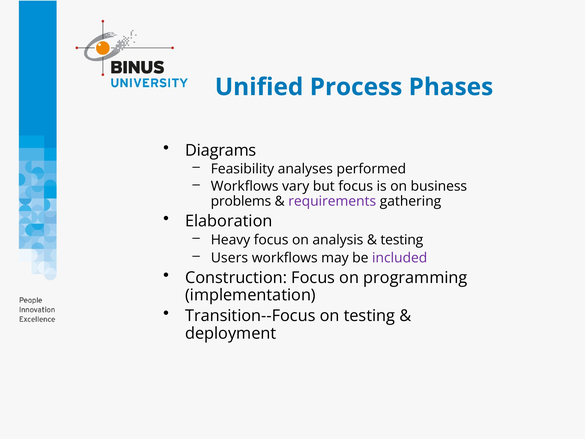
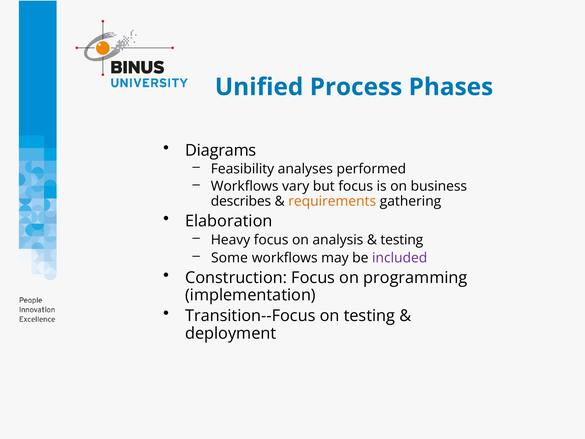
problems: problems -> describes (241, 201)
requirements colour: purple -> orange (332, 201)
Users: Users -> Some (229, 258)
